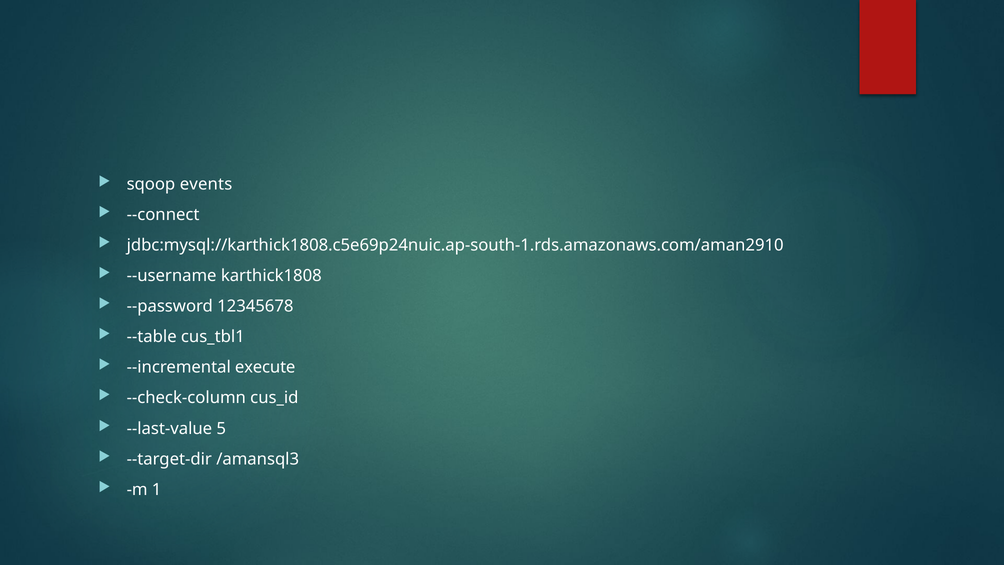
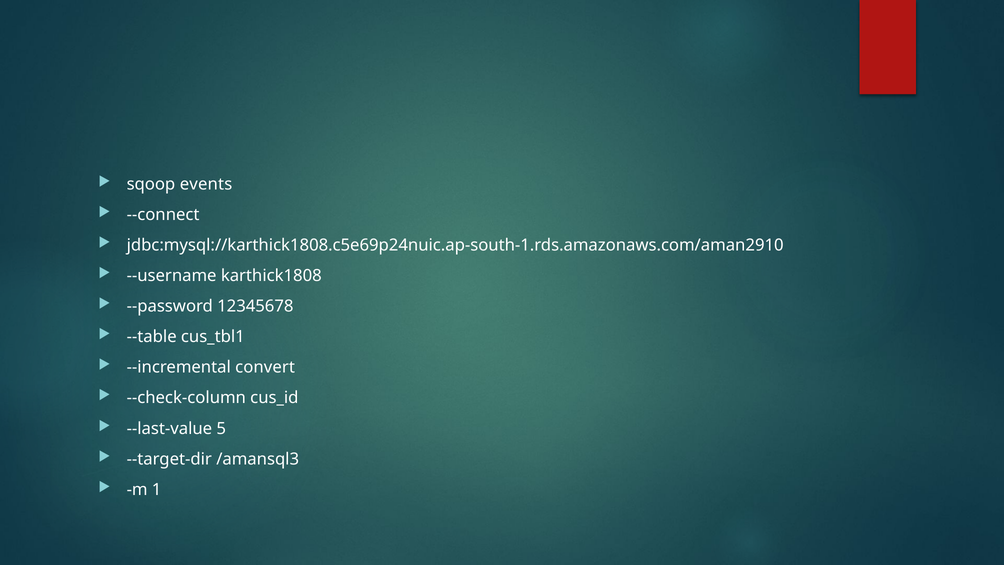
execute: execute -> convert (265, 367)
